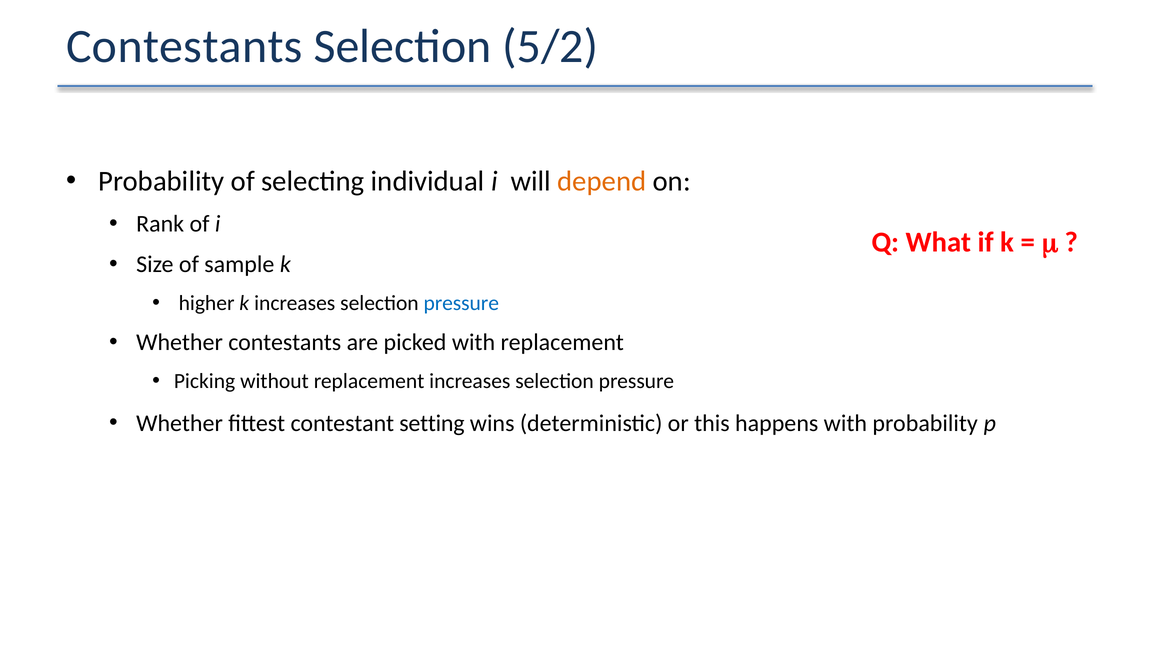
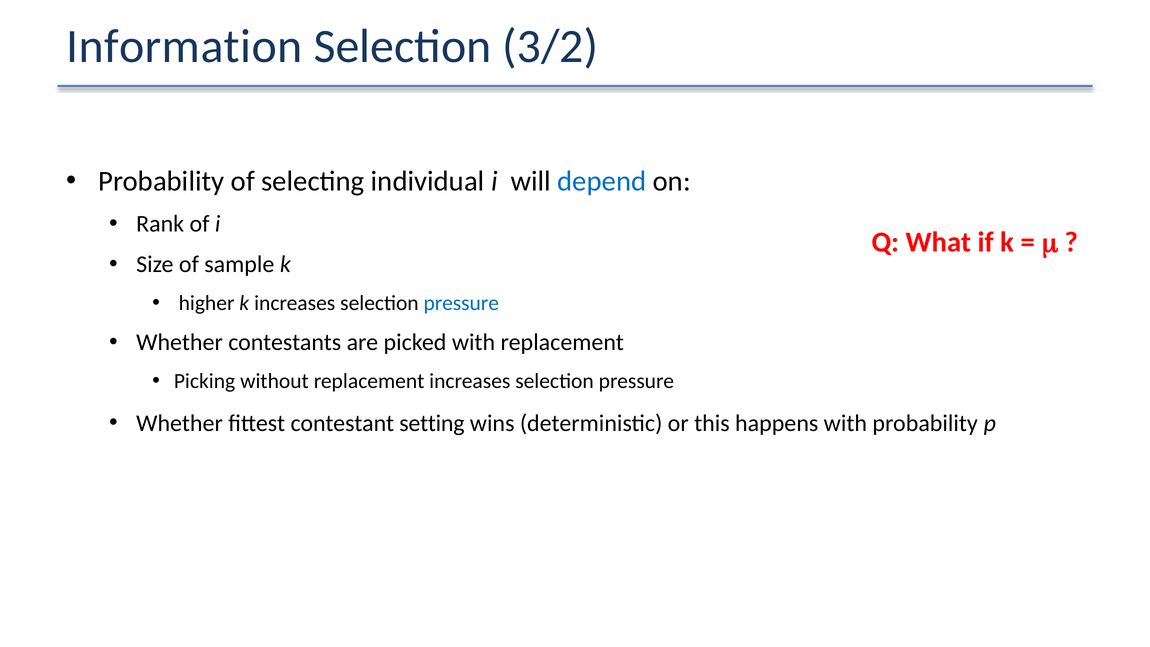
Contestants: Contestants -> Information (184, 47)
5/2: 5/2 -> 3/2 (550, 47)
depend colour: orange -> blue (602, 181)
